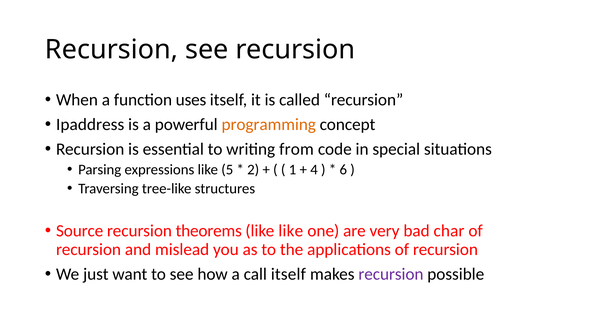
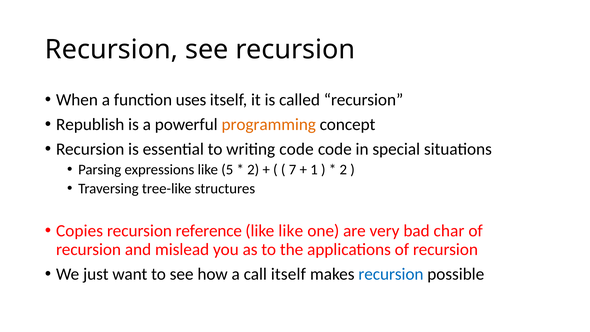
Ipaddress: Ipaddress -> Republish (90, 124)
writing from: from -> code (296, 149)
1: 1 -> 7 (293, 169)
4: 4 -> 1 (314, 169)
6: 6 -> 2 (343, 169)
Source: Source -> Copies (80, 231)
theorems: theorems -> reference (209, 231)
recursion colour: purple -> blue (391, 274)
